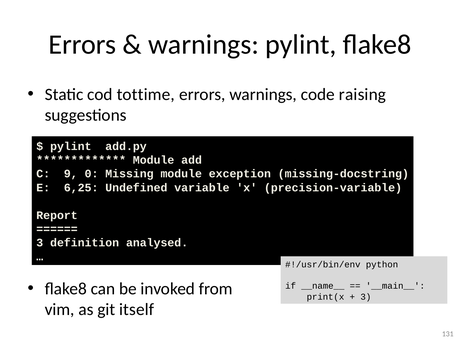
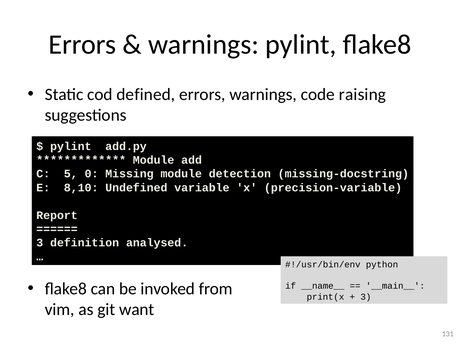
tottime: tottime -> defined (146, 94)
9: 9 -> 5 (71, 174)
exception: exception -> detection (240, 174)
6,25: 6,25 -> 8,10 (81, 188)
itself: itself -> want (137, 309)
